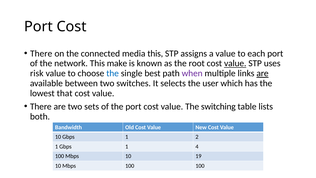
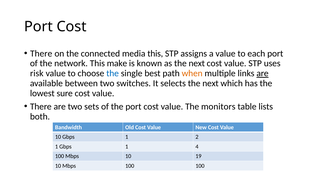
as the root: root -> next (197, 63)
value underline: present -> none (235, 63)
when colour: purple -> orange (192, 73)
selects the user: user -> next (211, 83)
that: that -> sure (65, 93)
switching: switching -> monitors (218, 106)
